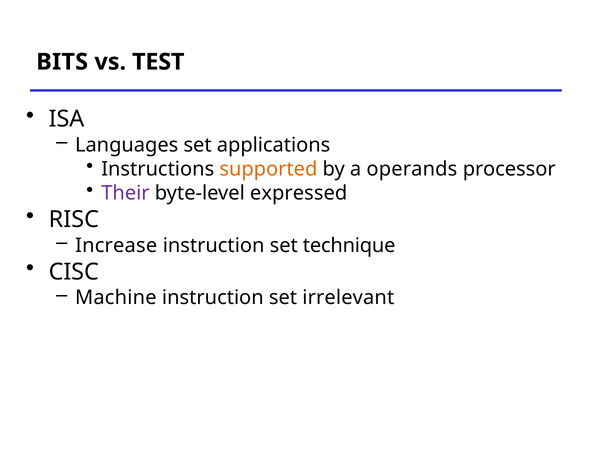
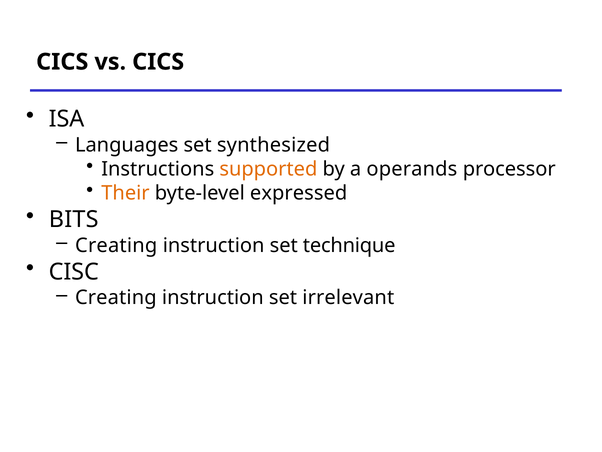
BITS: BITS -> CICS (62, 62)
vs TEST: TEST -> CICS (158, 62)
applications: applications -> synthesized (273, 145)
Their colour: purple -> orange (125, 193)
RISC: RISC -> BITS (74, 219)
Increase: Increase -> Creating (116, 245)
Machine: Machine -> Creating (116, 297)
